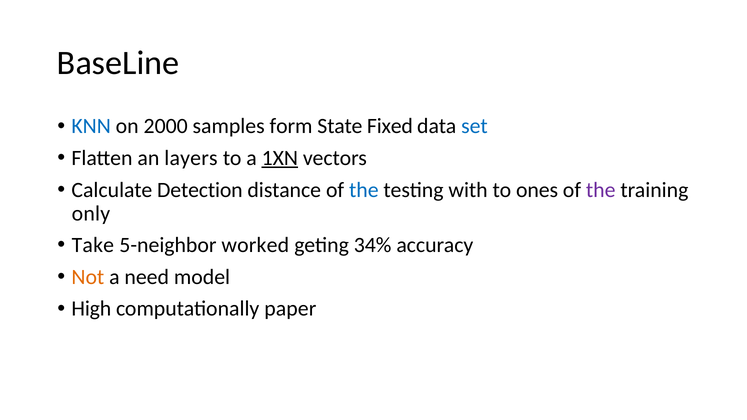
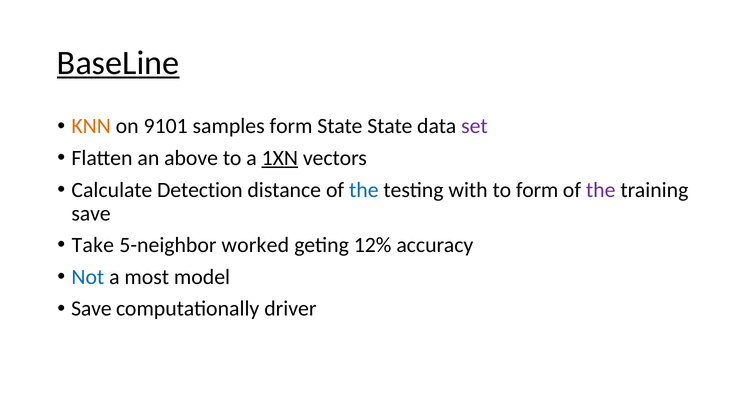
BaseLine underline: none -> present (118, 63)
KNN colour: blue -> orange (91, 126)
2000: 2000 -> 9101 (166, 126)
State Fixed: Fixed -> State (390, 126)
set colour: blue -> purple (474, 126)
layers: layers -> above (191, 158)
to ones: ones -> form (537, 190)
only: only -> save (91, 213)
34%: 34% -> 12% (373, 245)
Not colour: orange -> blue (88, 277)
need: need -> most (147, 277)
High: High -> Save (91, 309)
paper: paper -> driver (290, 309)
